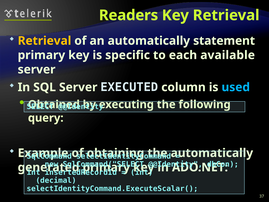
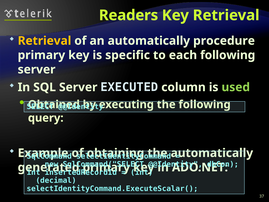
statement: statement -> procedure (224, 41)
each available: available -> following (228, 55)
used colour: light blue -> light green (236, 87)
